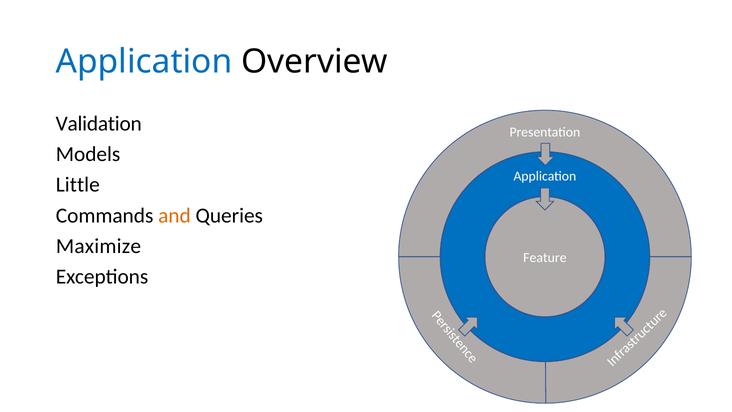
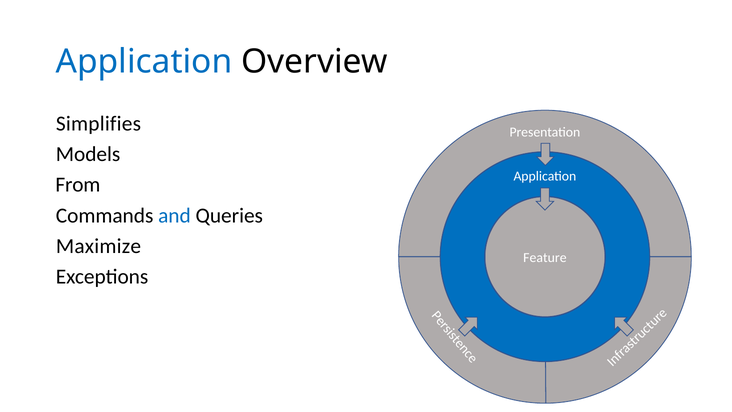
Validation: Validation -> Simplifies (98, 124)
Little: Little -> From (78, 185)
and colour: orange -> blue (174, 215)
